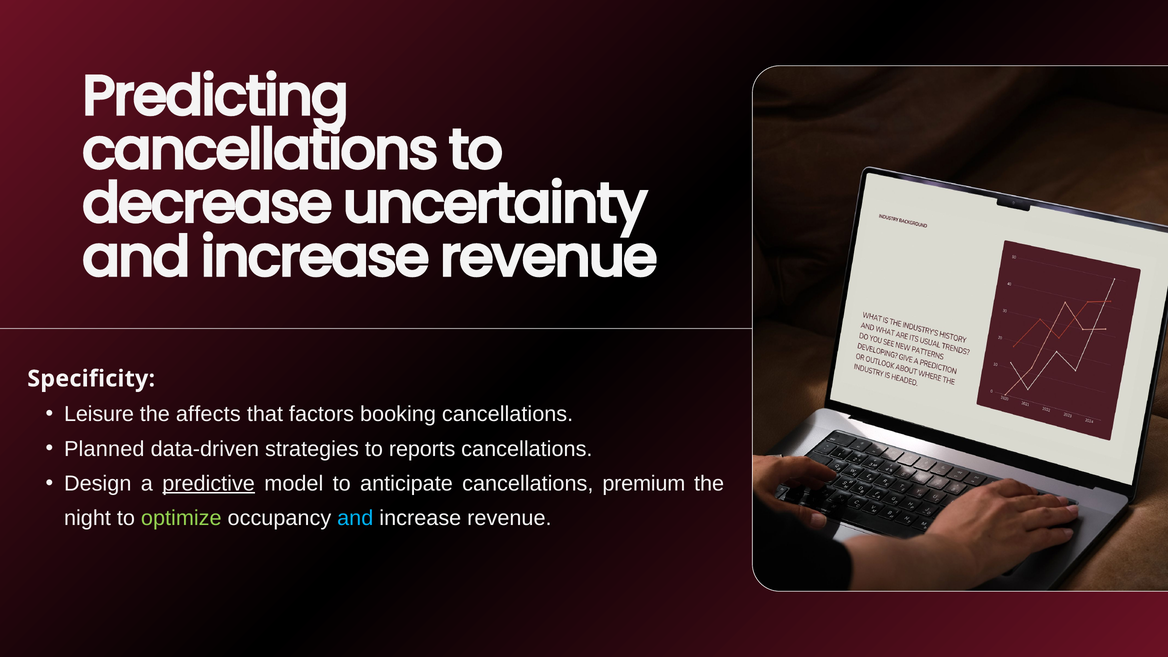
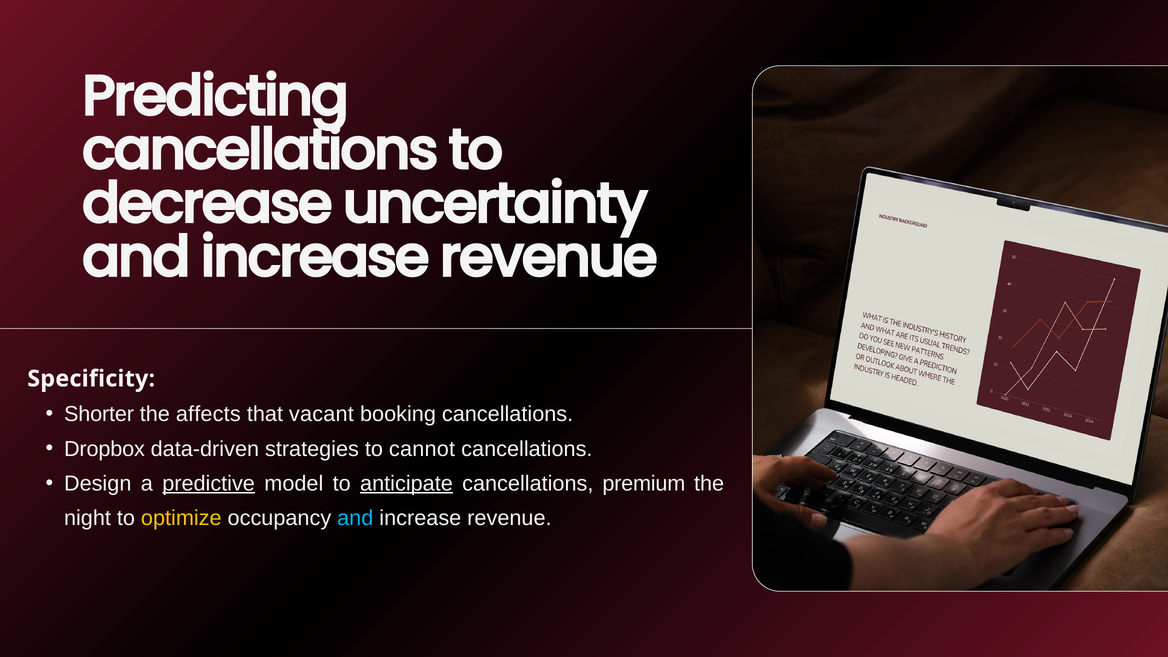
Leisure: Leisure -> Shorter (99, 414)
factors: factors -> vacant (321, 414)
Planned: Planned -> Dropbox (104, 449)
reports: reports -> cannot (422, 449)
anticipate underline: none -> present (406, 484)
optimize colour: light green -> yellow (181, 518)
